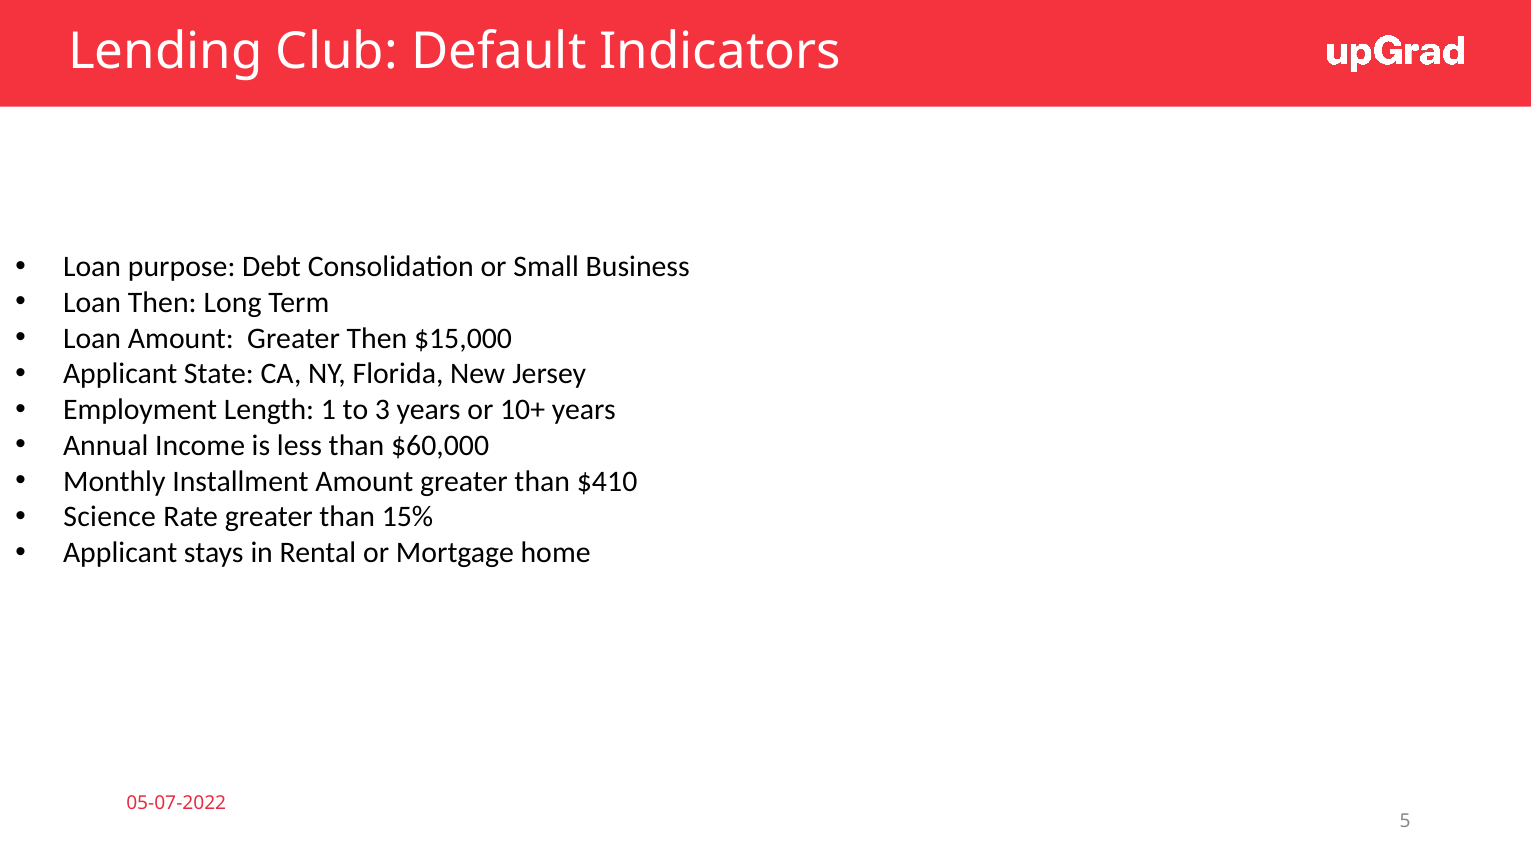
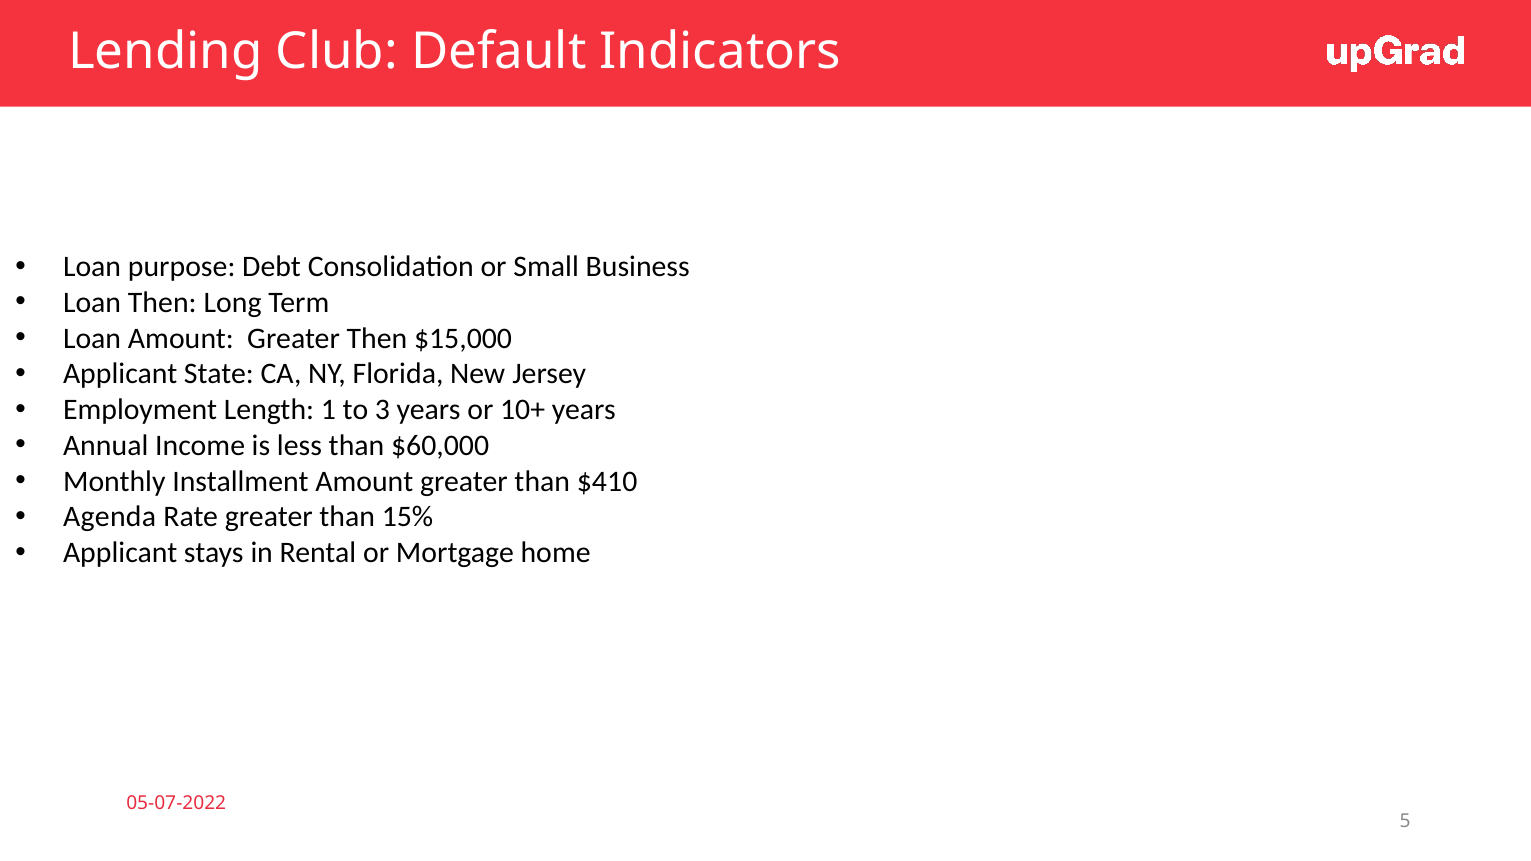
Science: Science -> Agenda (110, 517)
